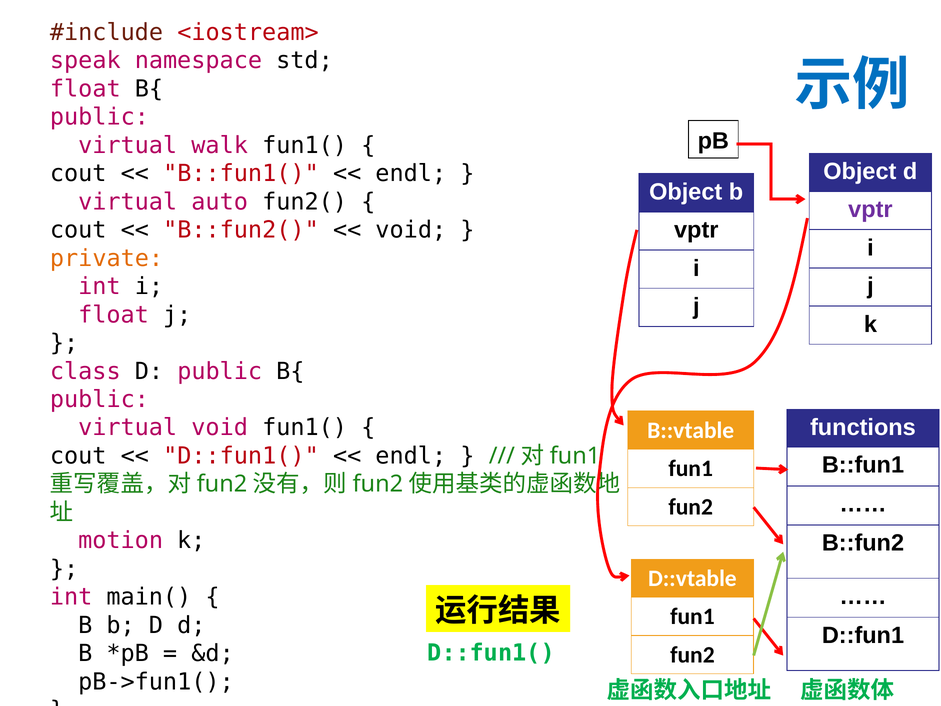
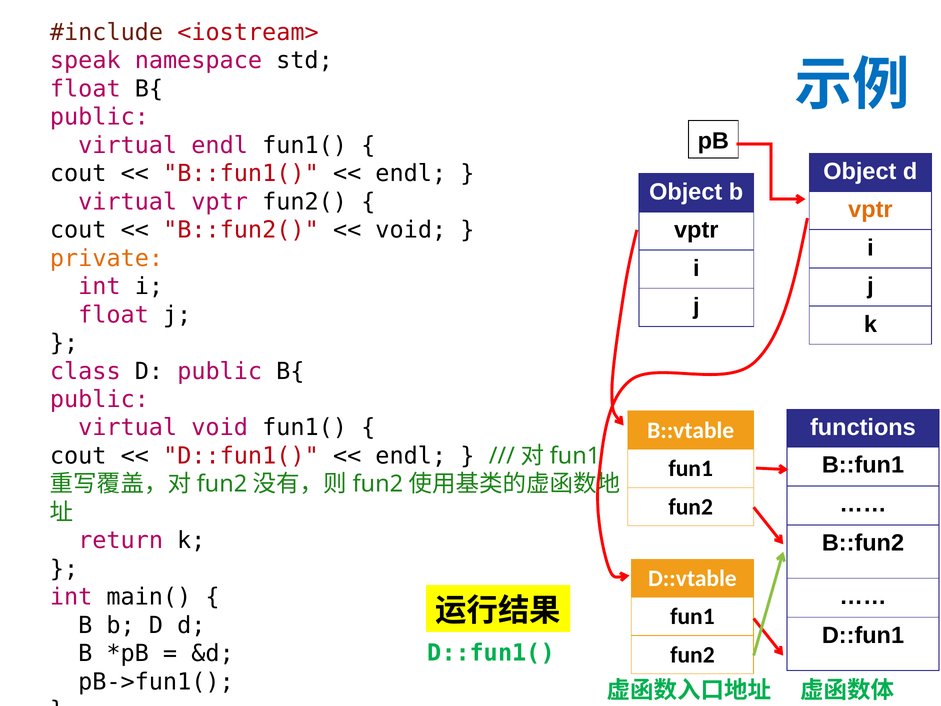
virtual walk: walk -> endl (220, 145)
virtual auto: auto -> vptr (220, 202)
vptr colour: purple -> orange (870, 210)
motion: motion -> return (121, 540)
